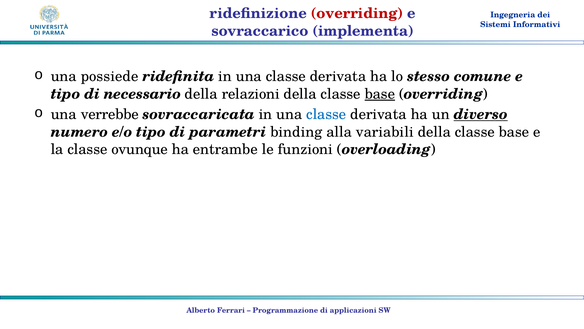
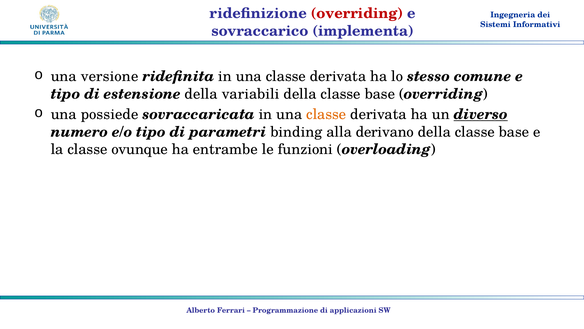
possiede: possiede -> versione (110, 76)
necessario: necessario -> estensione (142, 94)
relazioni: relazioni -> variabili (251, 94)
base underline: present -> none (380, 94)
verrebbe: verrebbe -> possiede (110, 114)
classe colour: blue -> orange (326, 114)
variabili: variabili -> derivano (385, 132)
